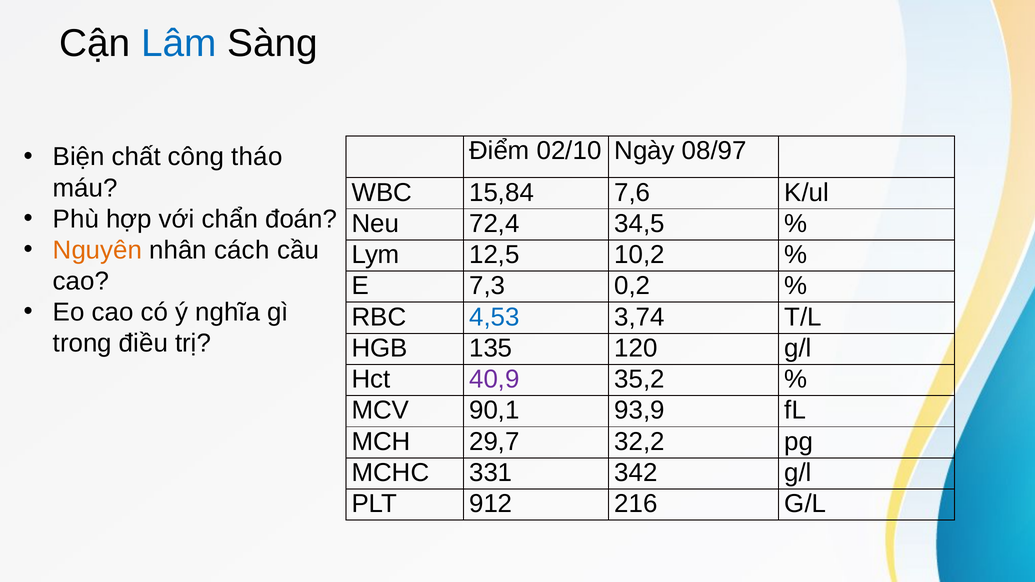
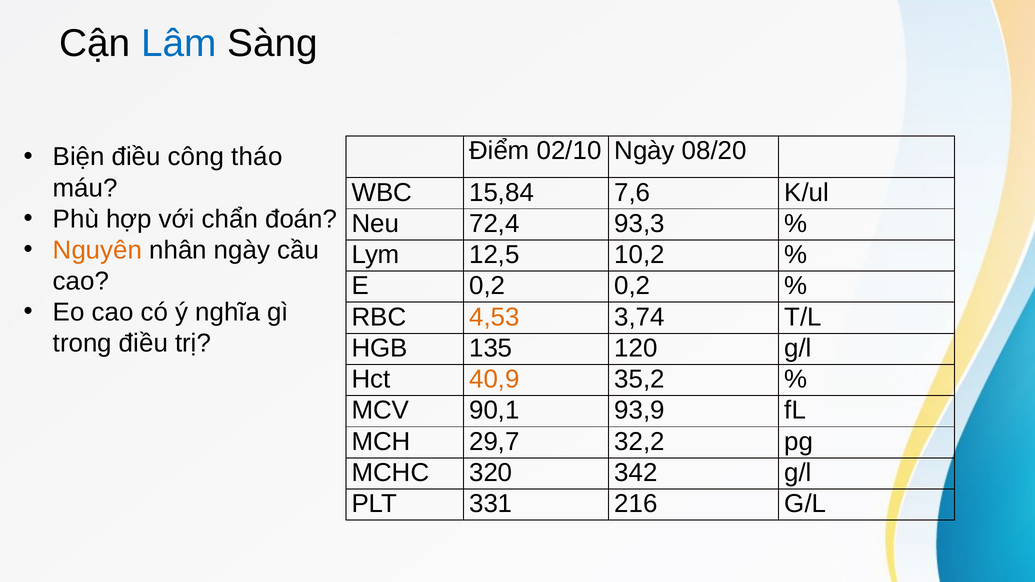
08/97: 08/97 -> 08/20 (714, 151)
Biện chất: chất -> điều (136, 157)
34,5: 34,5 -> 93,3 (640, 224)
nhân cách: cách -> ngày (242, 250)
E 7,3: 7,3 -> 0,2 (487, 286)
4,53 colour: blue -> orange (494, 317)
40,9 colour: purple -> orange (494, 379)
331: 331 -> 320 (491, 473)
912: 912 -> 331 (491, 504)
